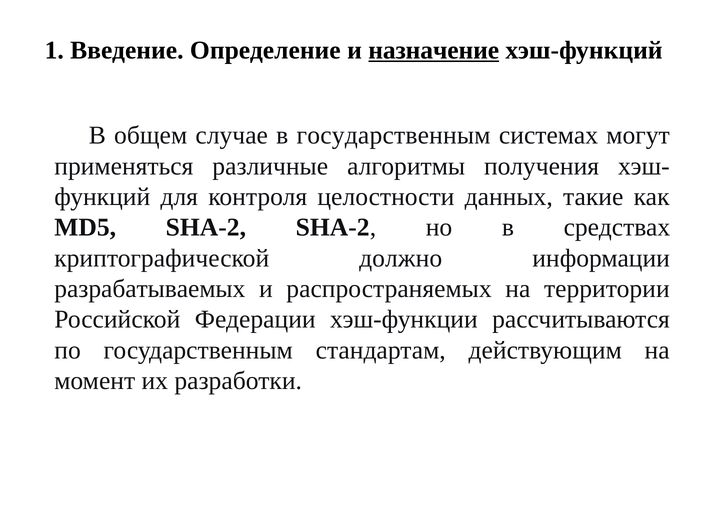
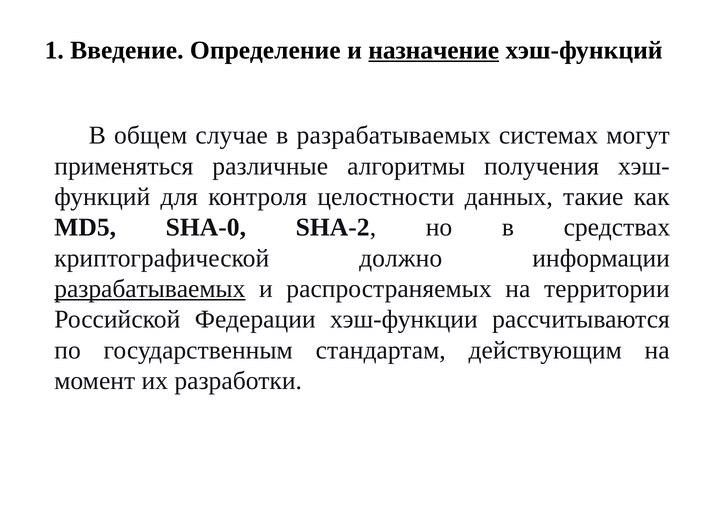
в государственным: государственным -> разрабатываемых (394, 136)
MD5 SHA-2: SHA-2 -> SHA-0 (206, 228)
разрабатываемых underline: none -> present (150, 289)
